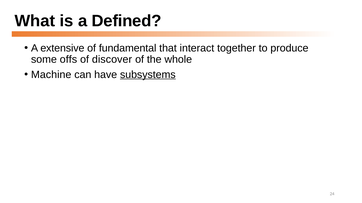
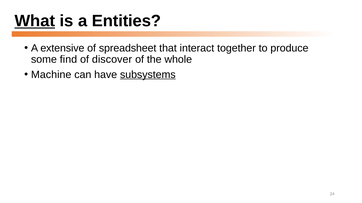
What underline: none -> present (35, 21)
Defined: Defined -> Entities (126, 21)
fundamental: fundamental -> spreadsheet (128, 48)
offs: offs -> find (68, 60)
